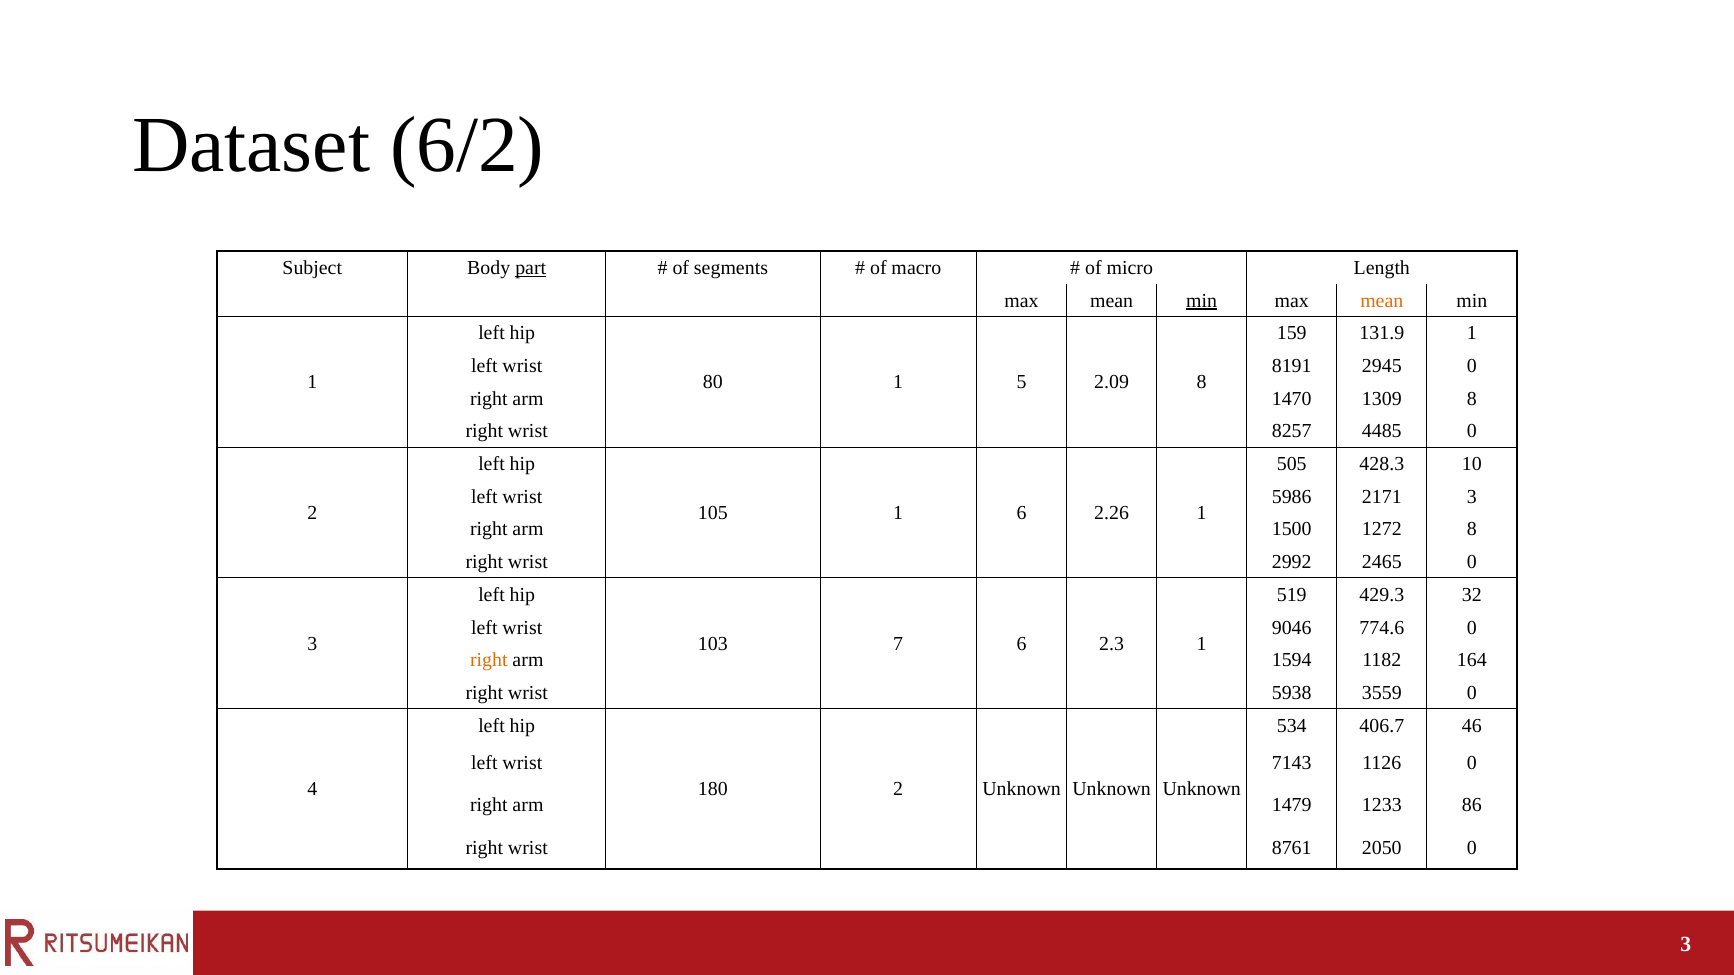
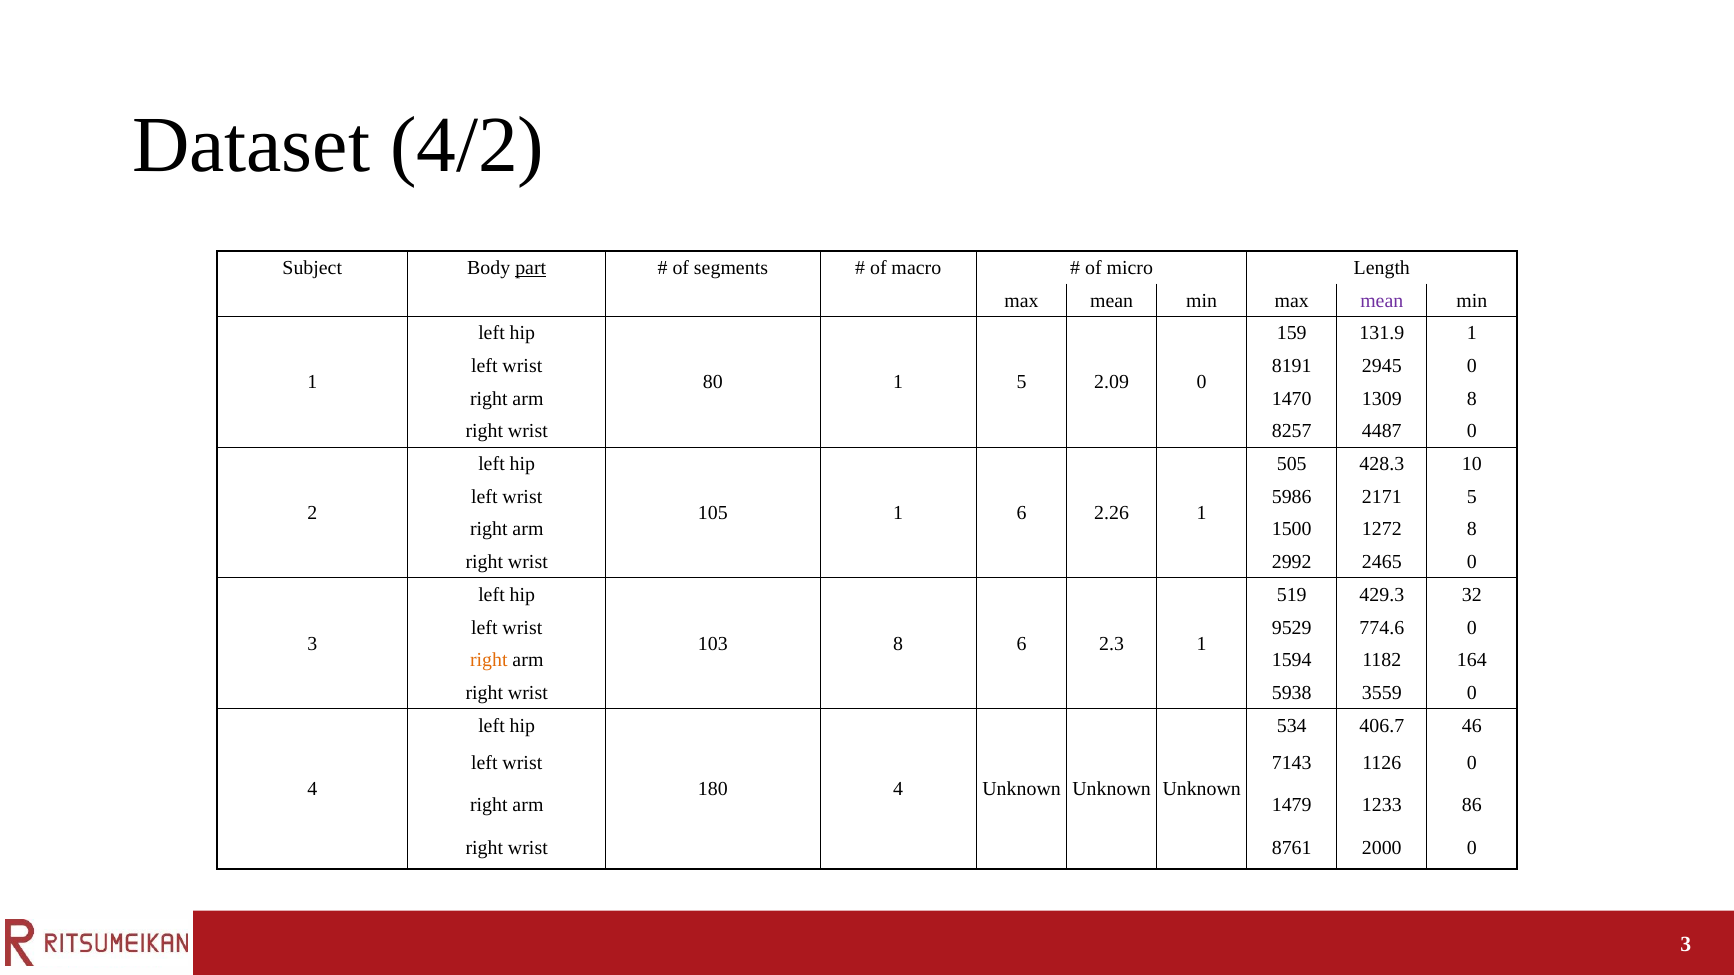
6/2: 6/2 -> 4/2 (467, 146)
min underline: present -> none (1202, 301)
mean colour: orange -> purple (1382, 301)
2.09 8: 8 -> 0 (1202, 382)
4485: 4485 -> 4487 (1382, 431)
2171 3: 3 -> 5 (1472, 497)
9046: 9046 -> 9529 (1292, 628)
103 7: 7 -> 8 (898, 644)
180 2: 2 -> 4 (898, 790)
2050: 2050 -> 2000 (1382, 848)
